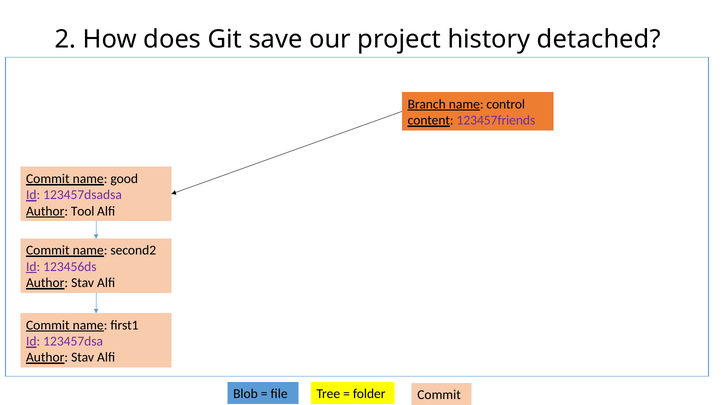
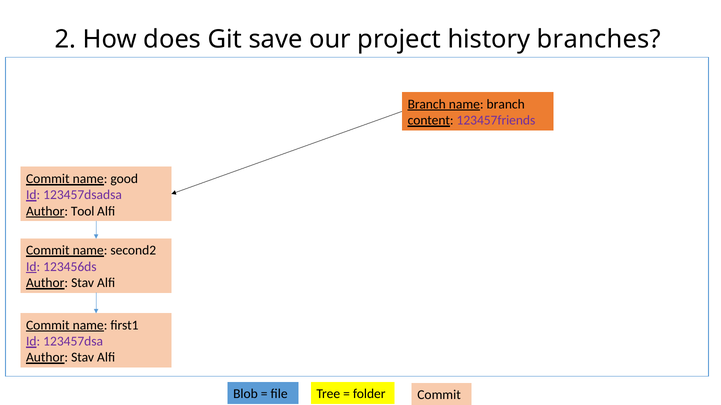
detached: detached -> branches (599, 39)
name control: control -> branch (506, 104)
